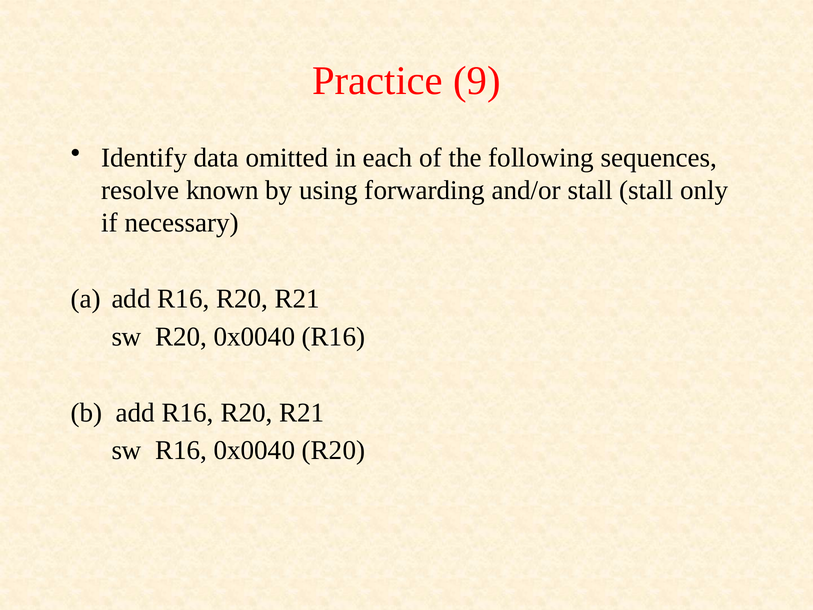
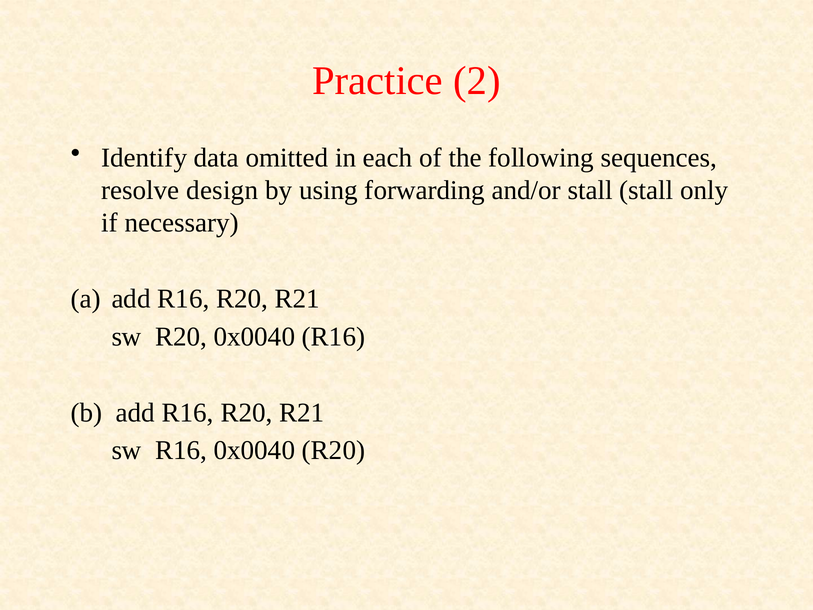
9: 9 -> 2 (477, 81)
known: known -> design (222, 190)
